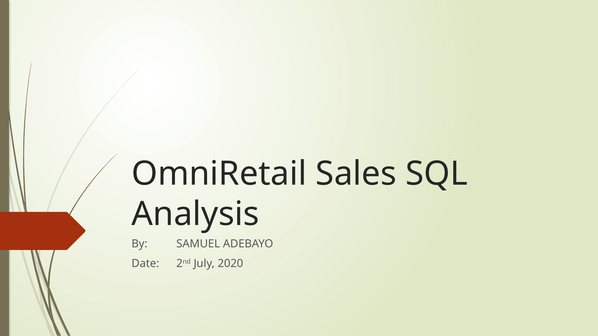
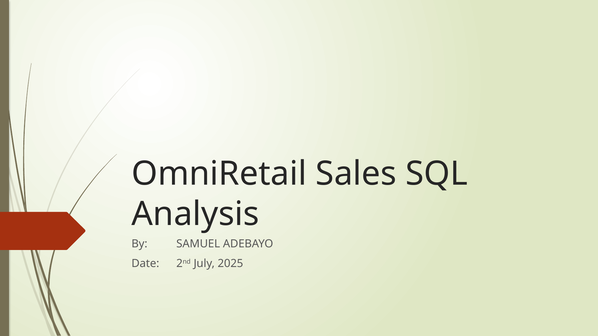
2020: 2020 -> 2025 (230, 264)
